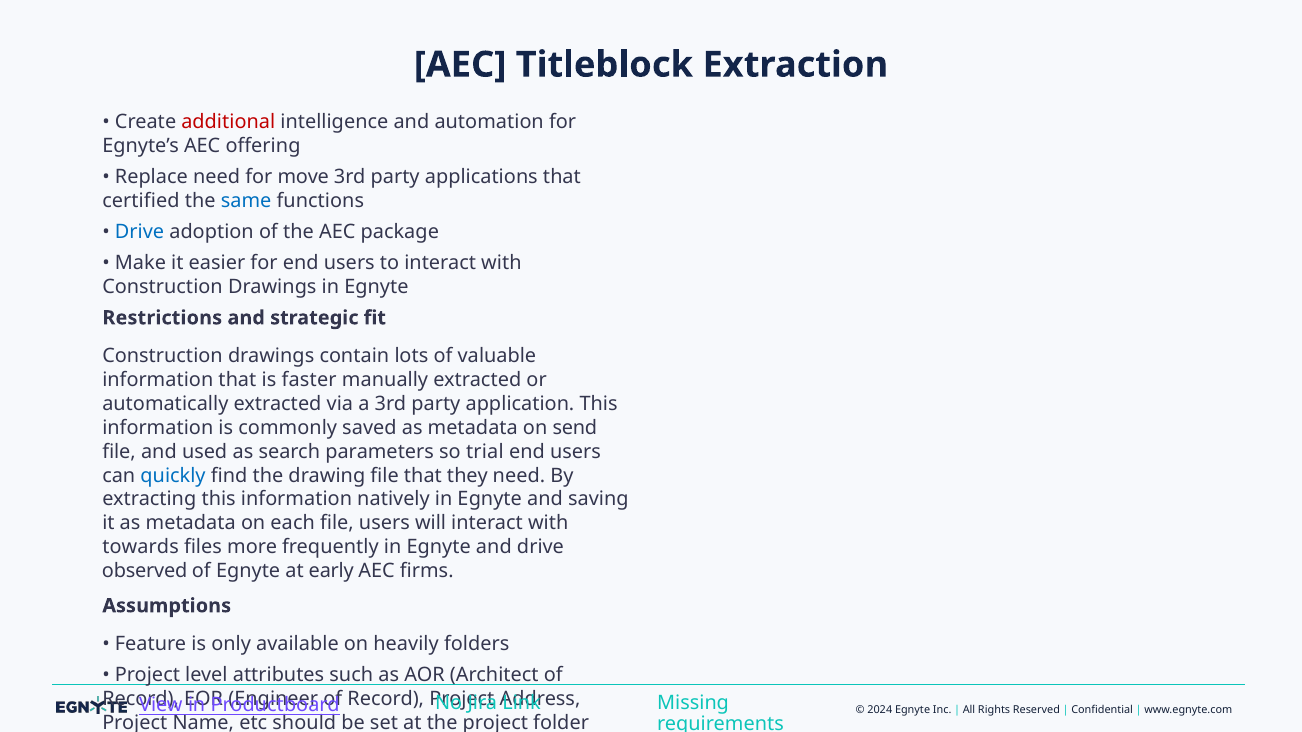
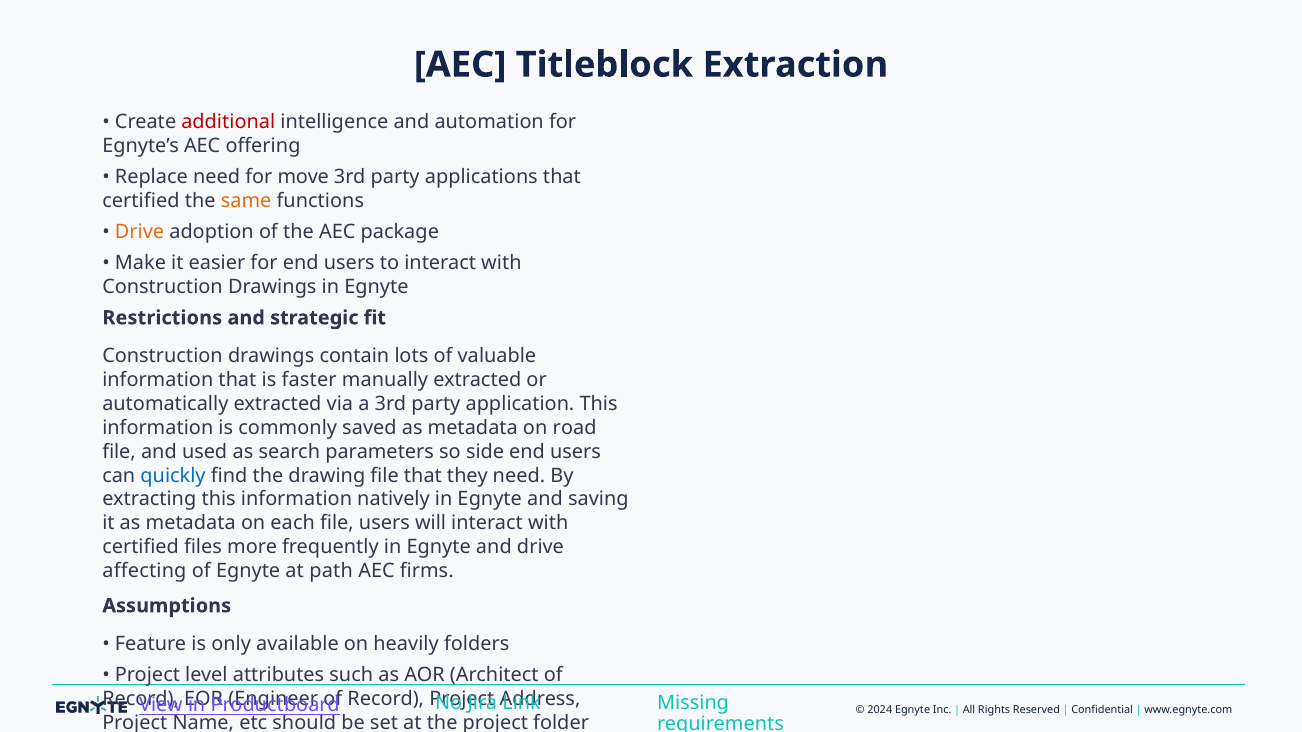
same colour: blue -> orange (246, 201)
Drive colour: blue -> orange (140, 232)
send: send -> road (575, 428)
trial: trial -> side (485, 452)
towards: towards -> certified (141, 547)
observed: observed -> affecting (144, 571)
early: early -> path (331, 571)
